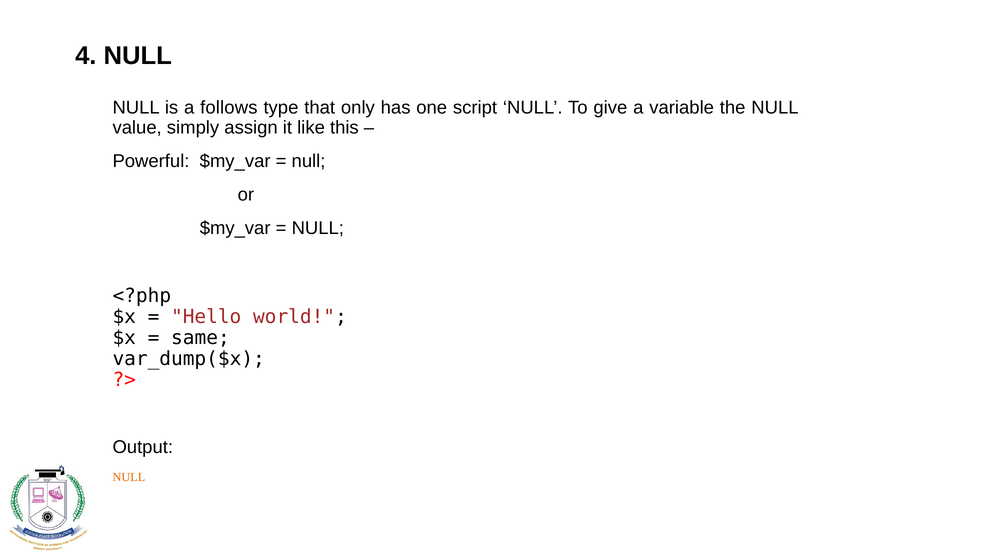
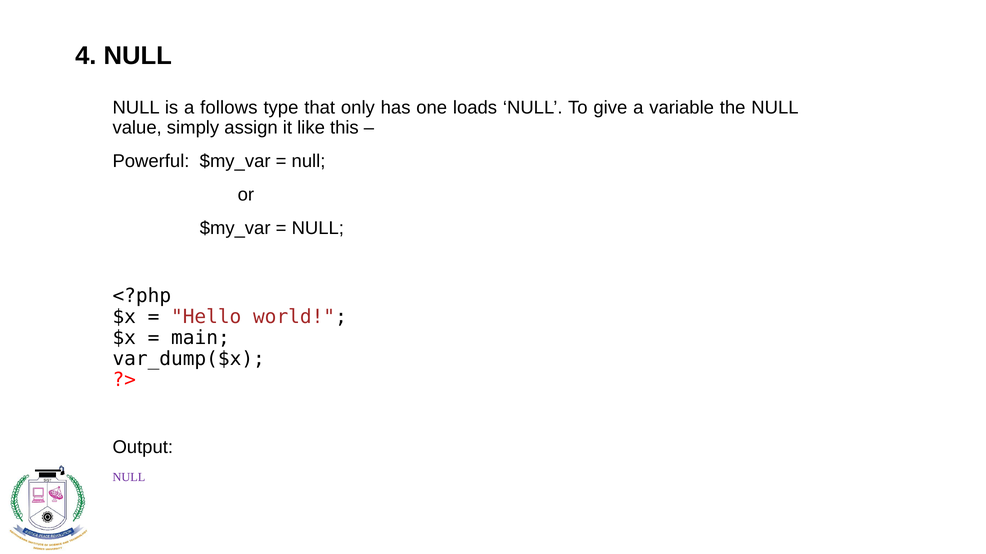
script: script -> loads (475, 108)
same: same -> main (200, 338)
NULL colour: orange -> purple (129, 478)
